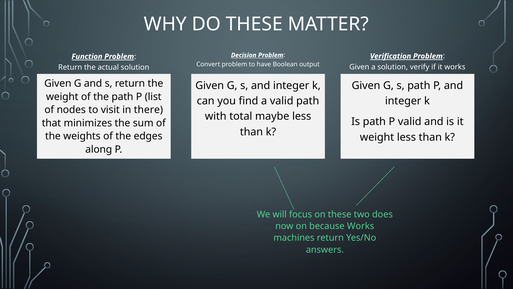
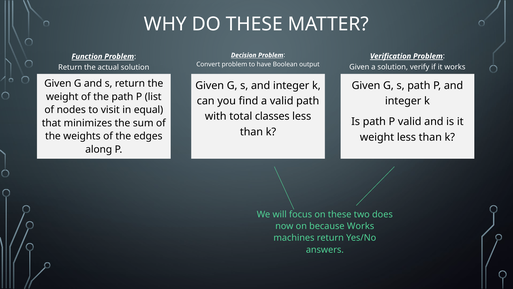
there: there -> equal (149, 110)
maybe: maybe -> classes (272, 116)
